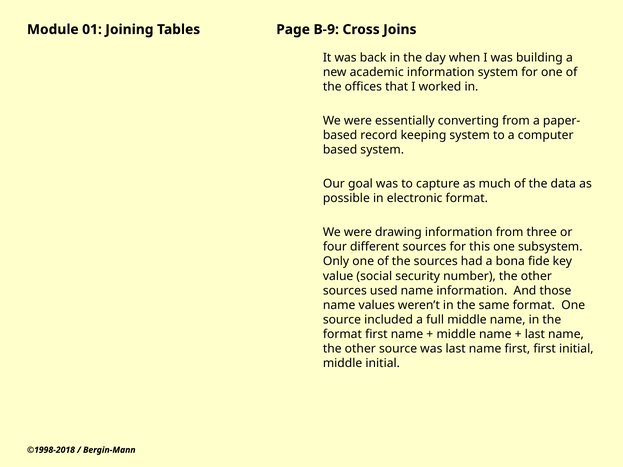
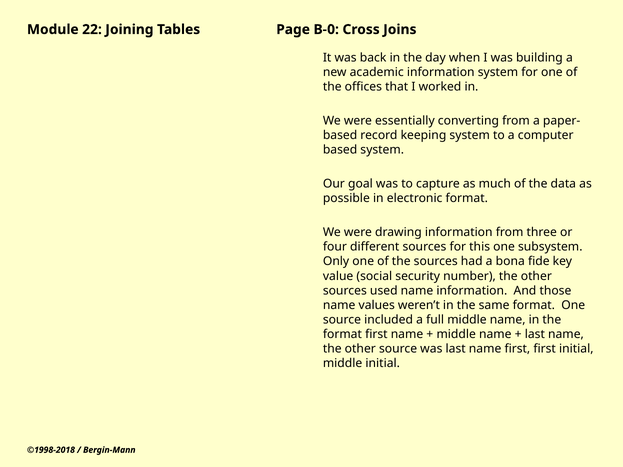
01: 01 -> 22 (92, 30)
B-9: B-9 -> B-0 (326, 30)
